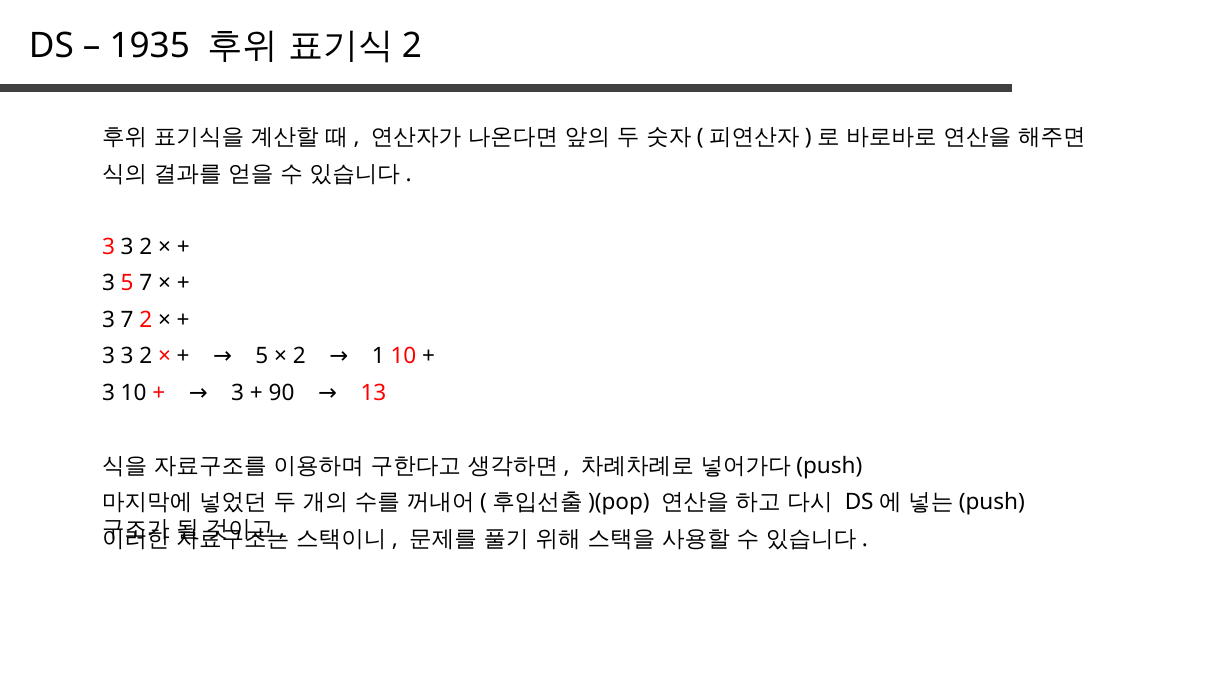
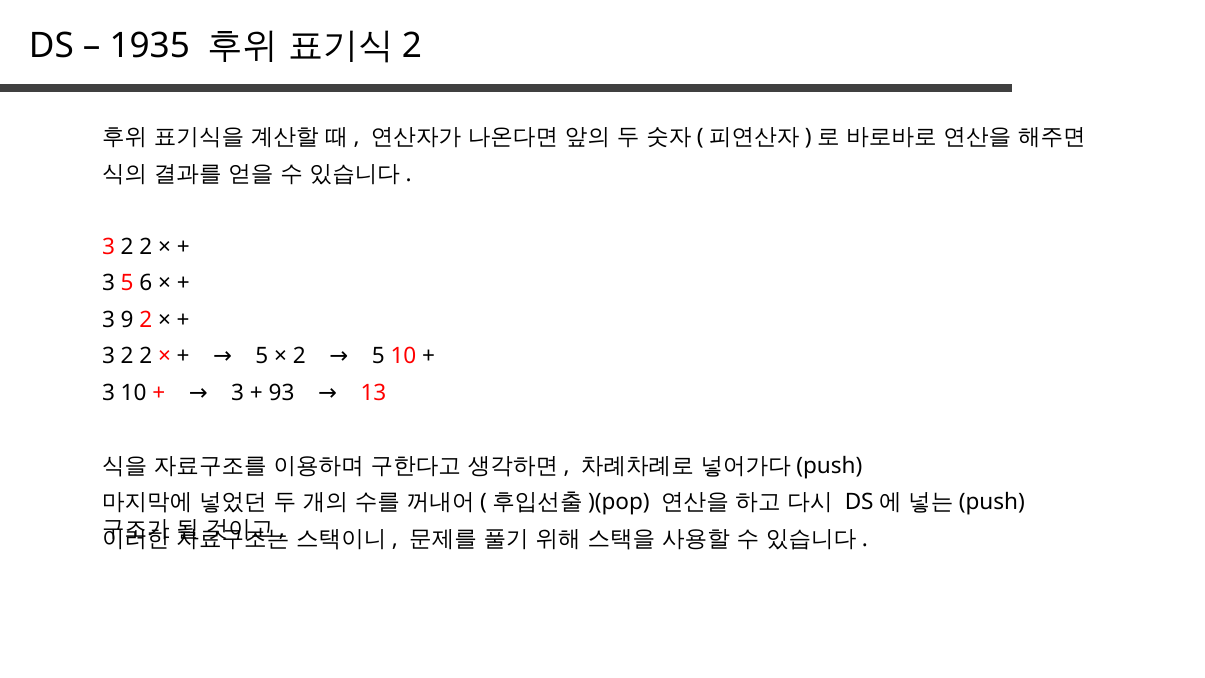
3: 3 -> 2 (127, 247)
5 7: 7 -> 6 (146, 283)
3 7: 7 -> 9 (127, 320)
1: 1 -> 5 (378, 356)
3: 3 -> 2 (127, 356)
90: 90 -> 93 (282, 393)
